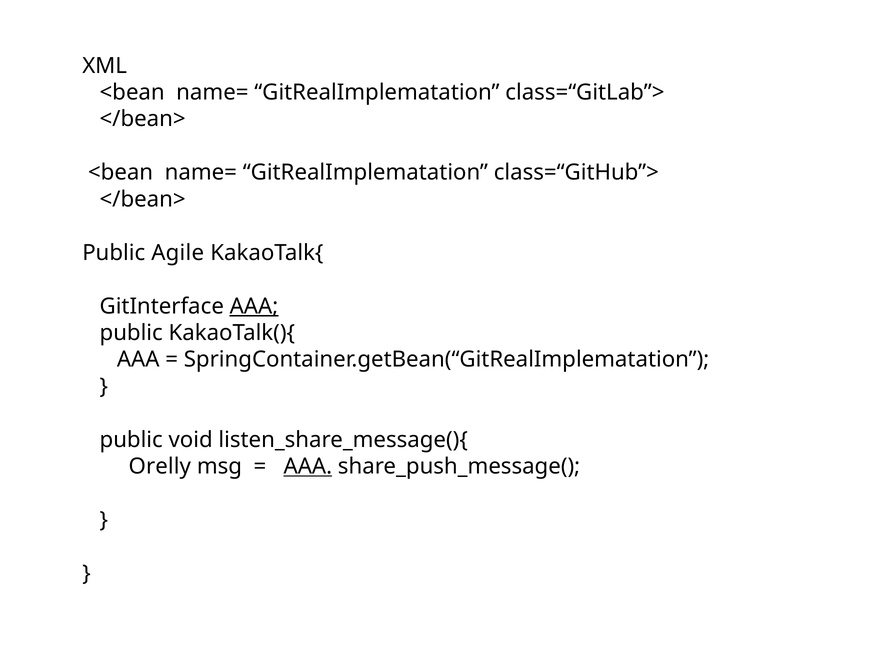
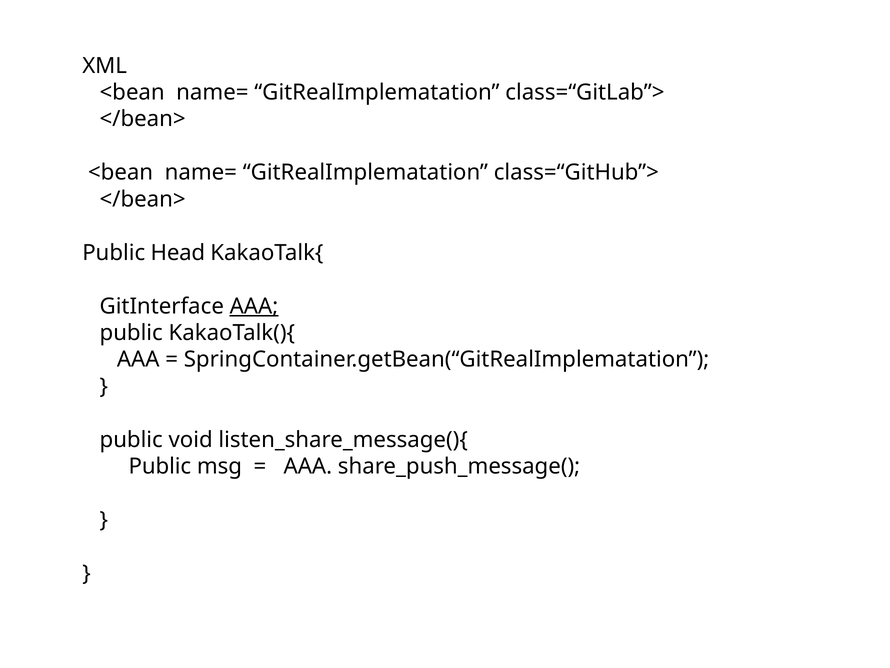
Agile: Agile -> Head (178, 253)
Orelly: Orelly -> Public (160, 466)
AAA underline: present -> none (308, 466)
